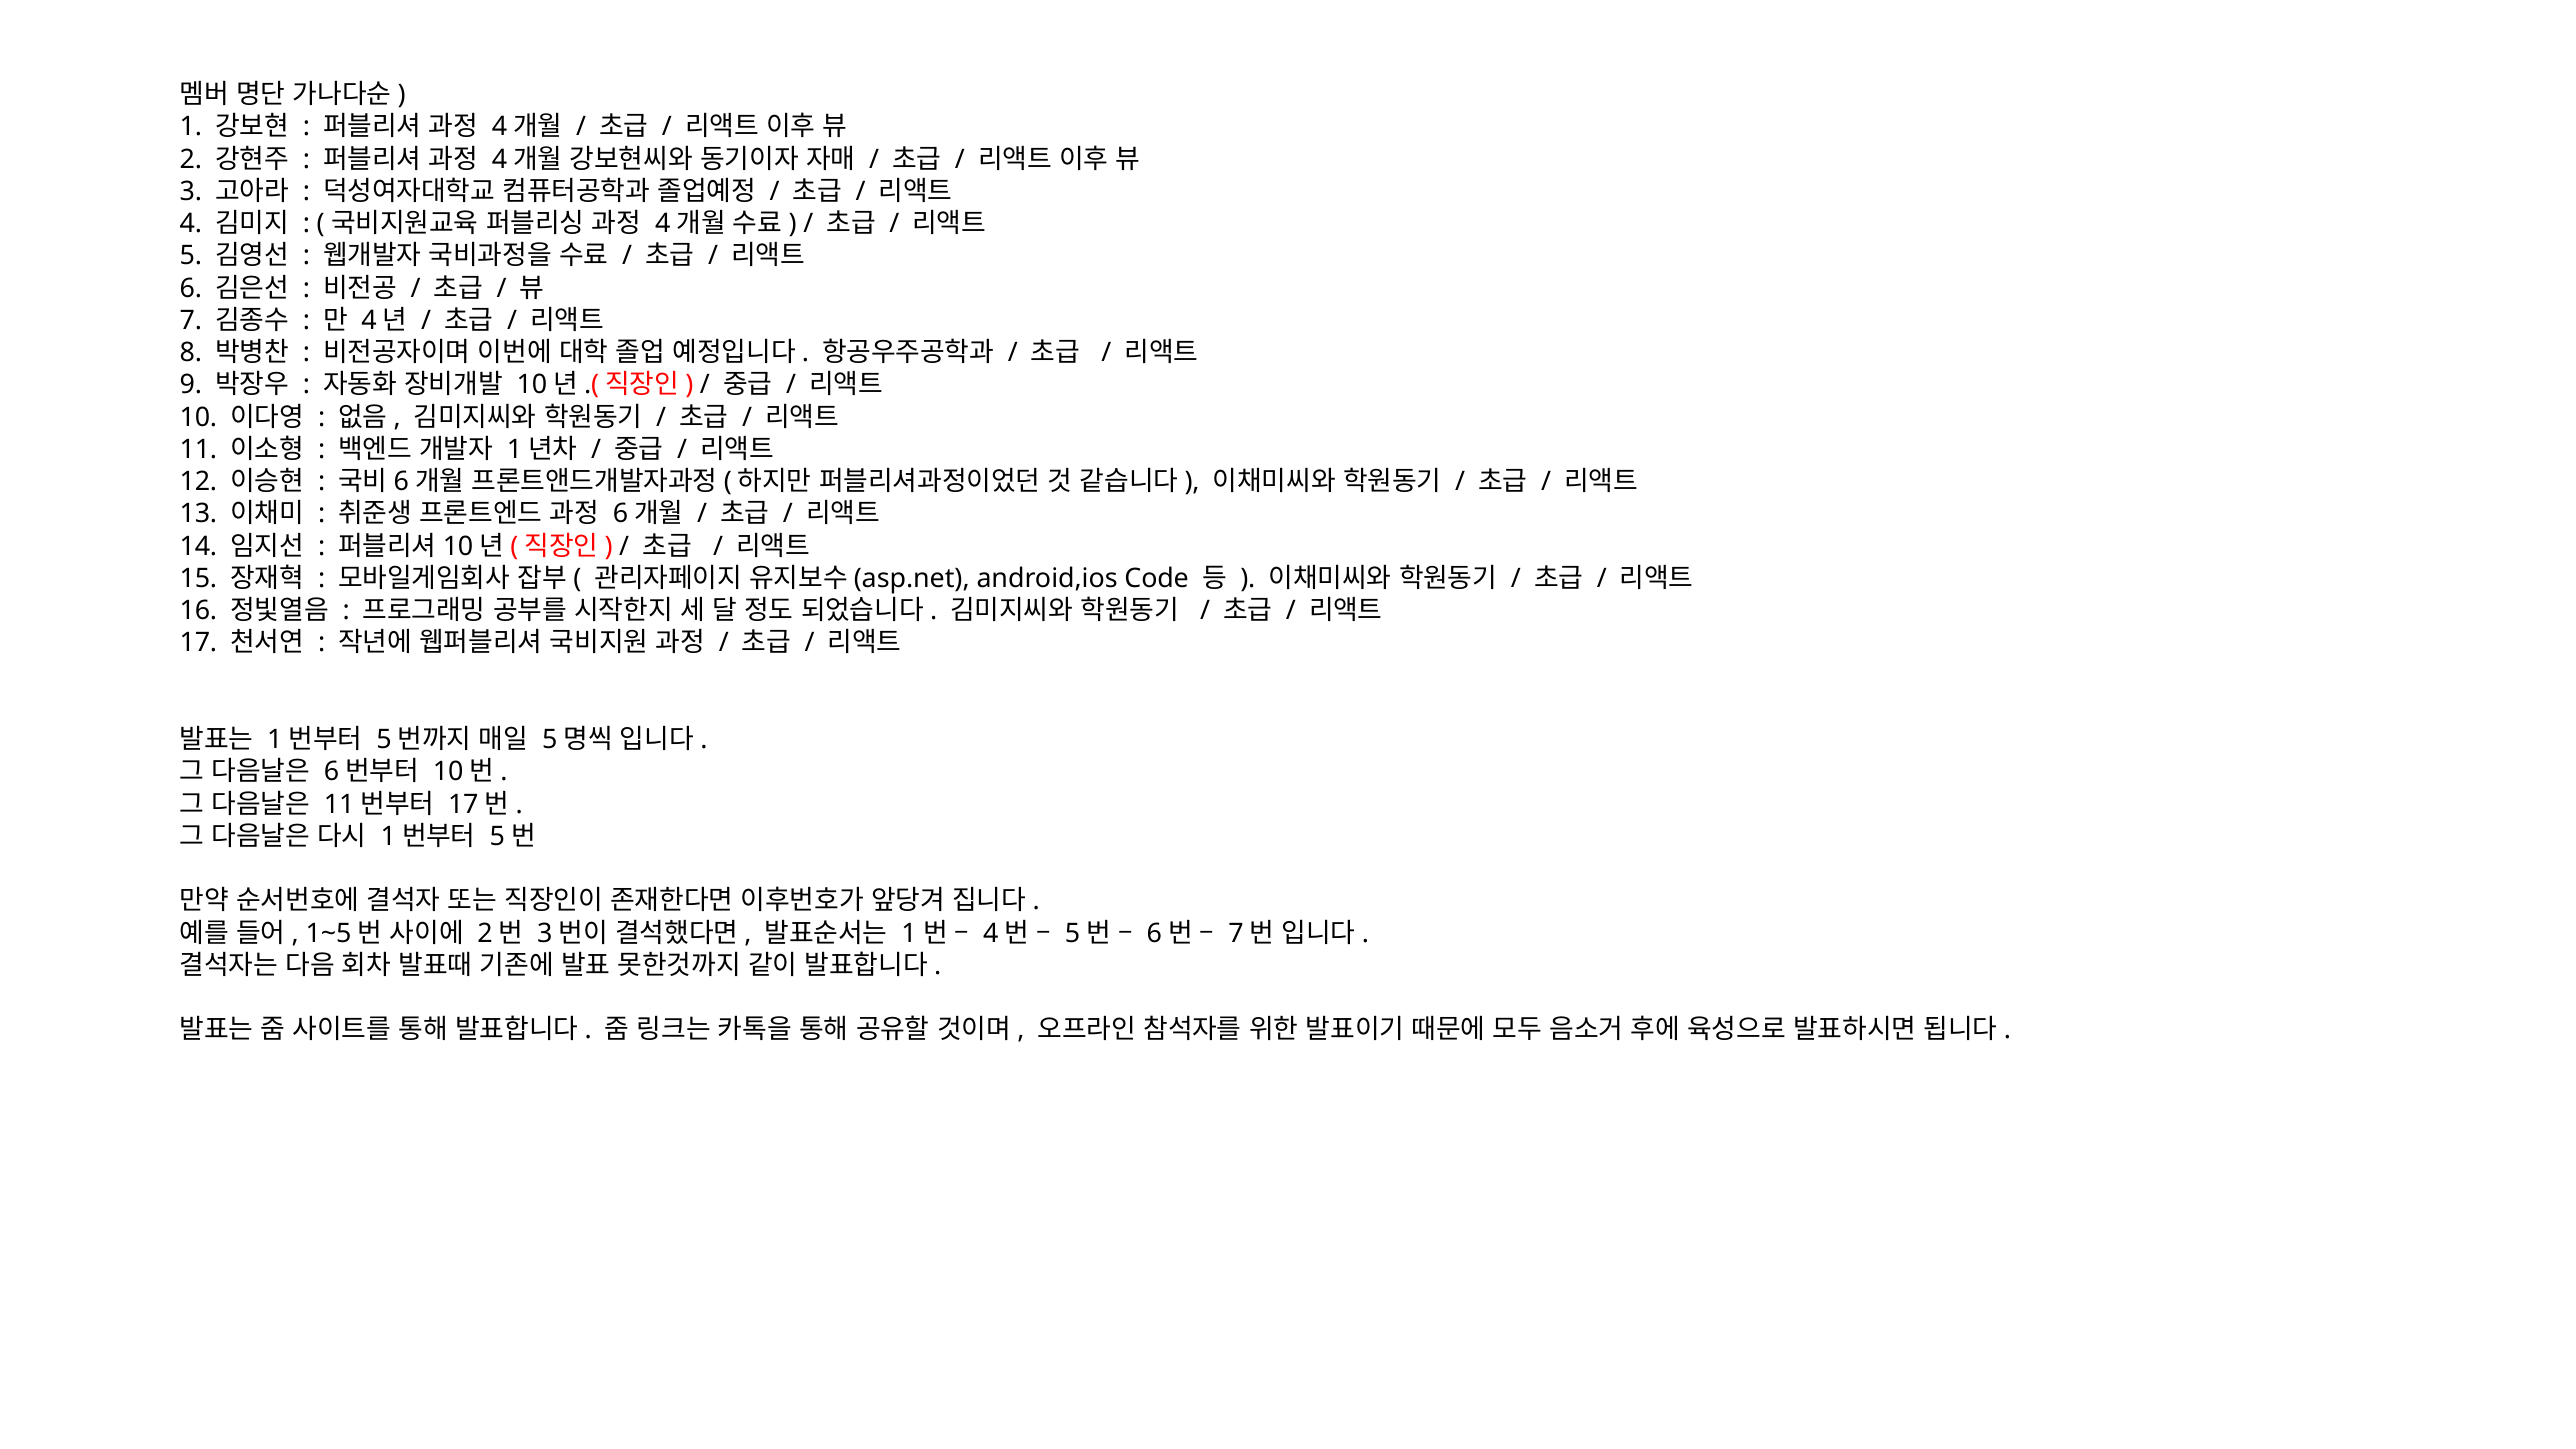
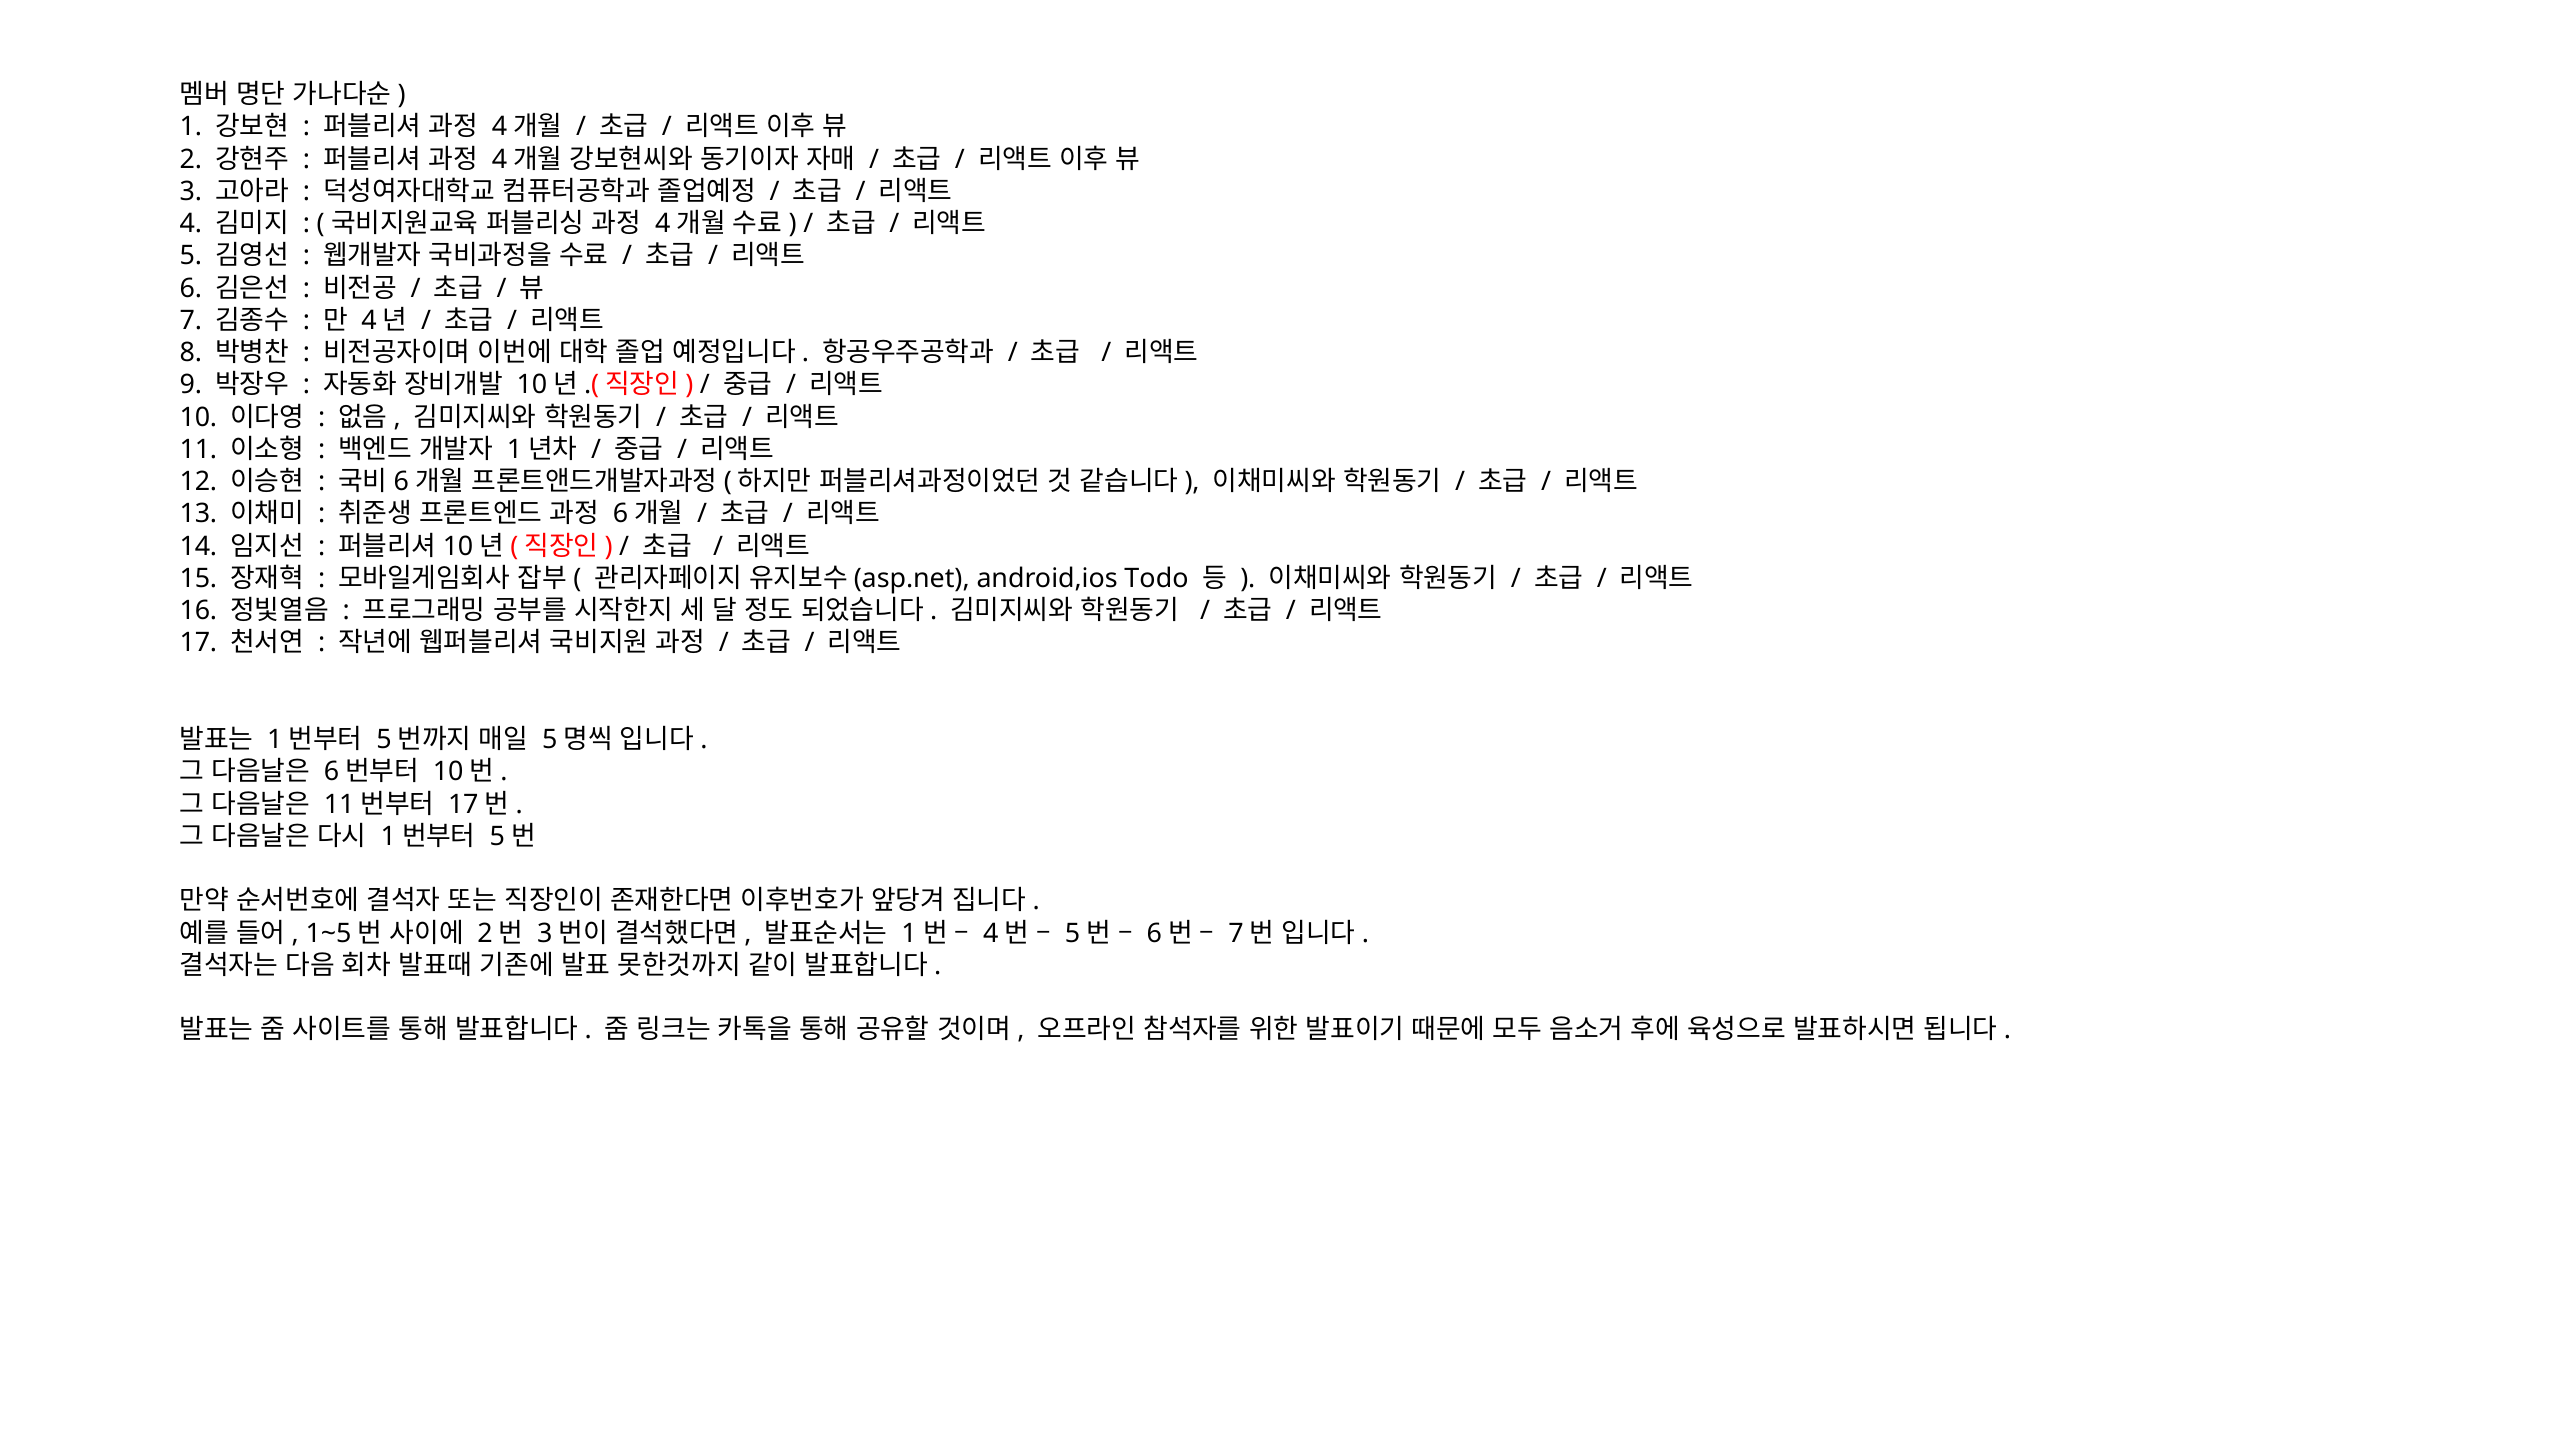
Code: Code -> Todo (1157, 579)
